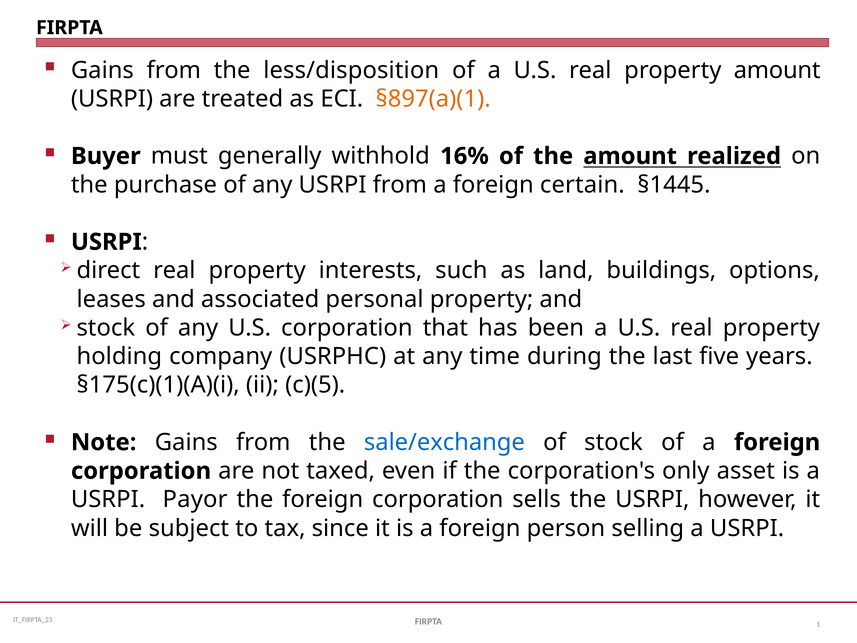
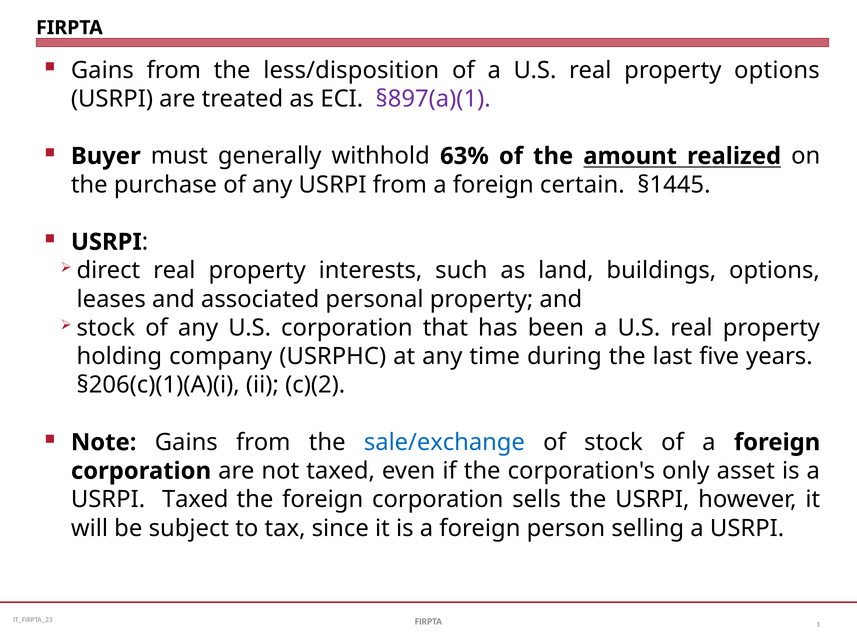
property amount: amount -> options (777, 70)
§897(a)(1 colour: orange -> purple (433, 99)
16%: 16% -> 63% (464, 156)
§175(c)(1)(A)(i: §175(c)(1)(A)(i -> §206(c)(1)(A)(i (158, 385)
c)(5: c)(5 -> c)(2 (315, 385)
USRPI Payor: Payor -> Taxed (195, 499)
